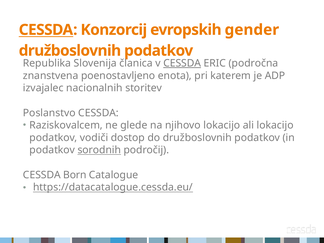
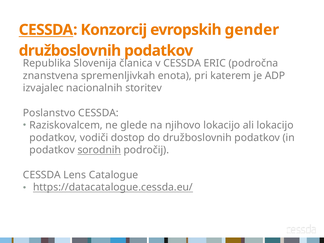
CESSDA underline: present -> none (182, 63)
poenostavljeno: poenostavljeno -> spremenljivkah (118, 76)
Born: Born -> Lens (75, 175)
